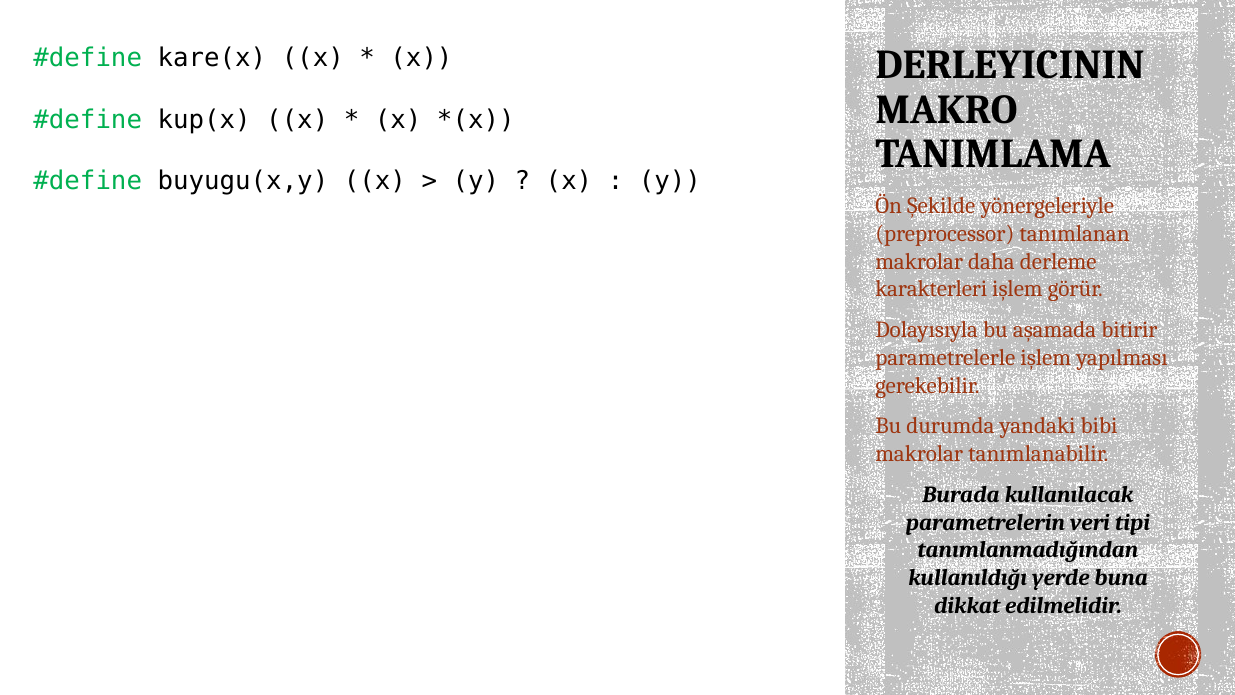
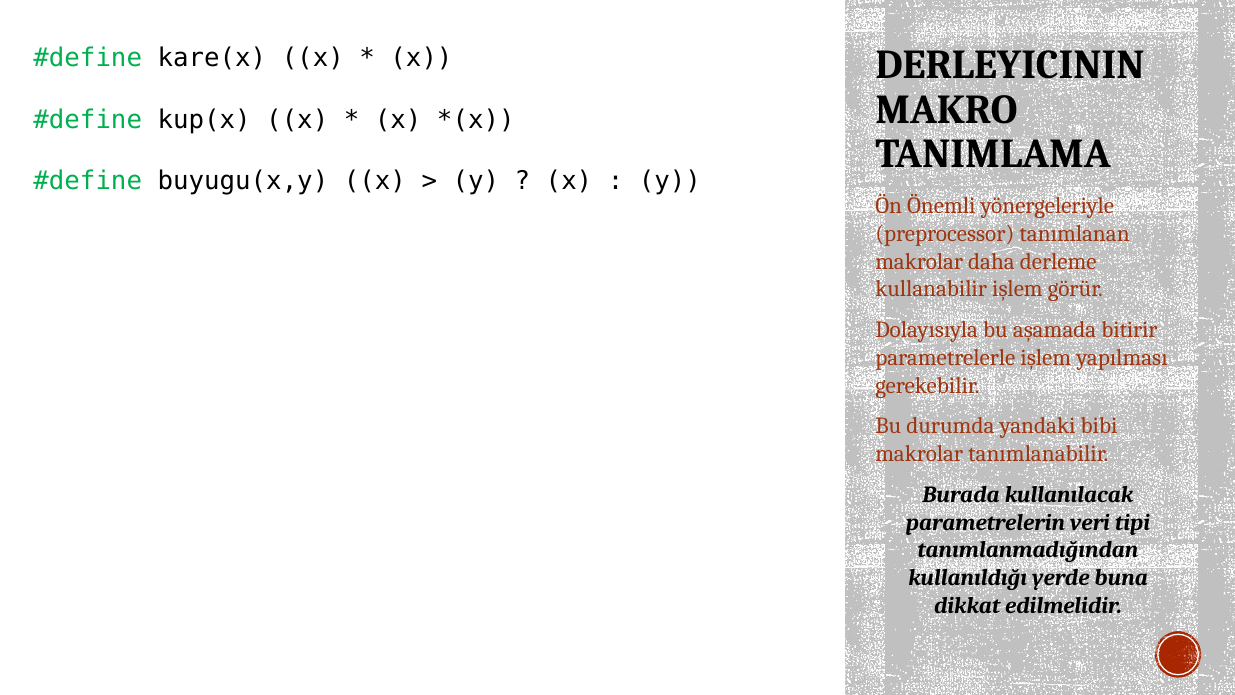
Şekilde: Şekilde -> Önemli (941, 206)
karakterleri: karakterleri -> kullanabilir (931, 289)
